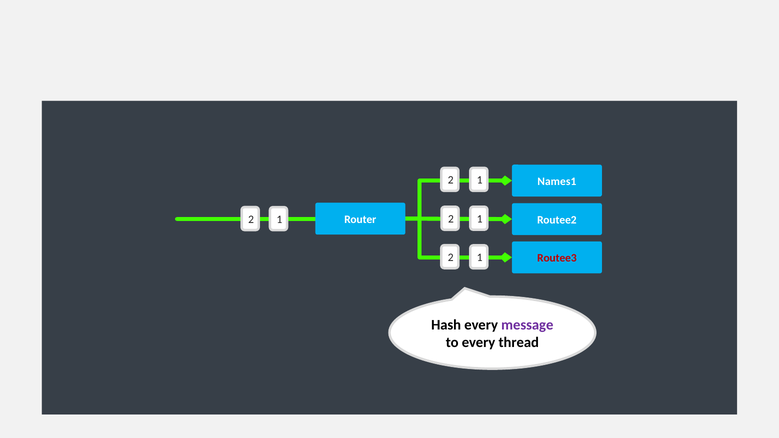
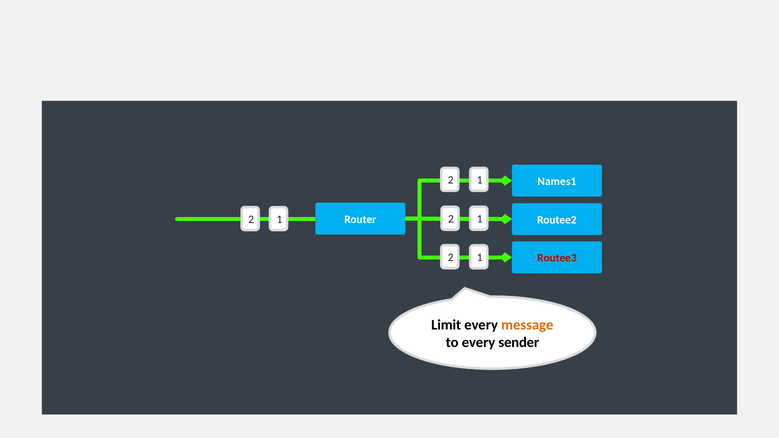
Hash: Hash -> Limit (446, 325)
message colour: purple -> orange (527, 325)
thread: thread -> sender (519, 343)
